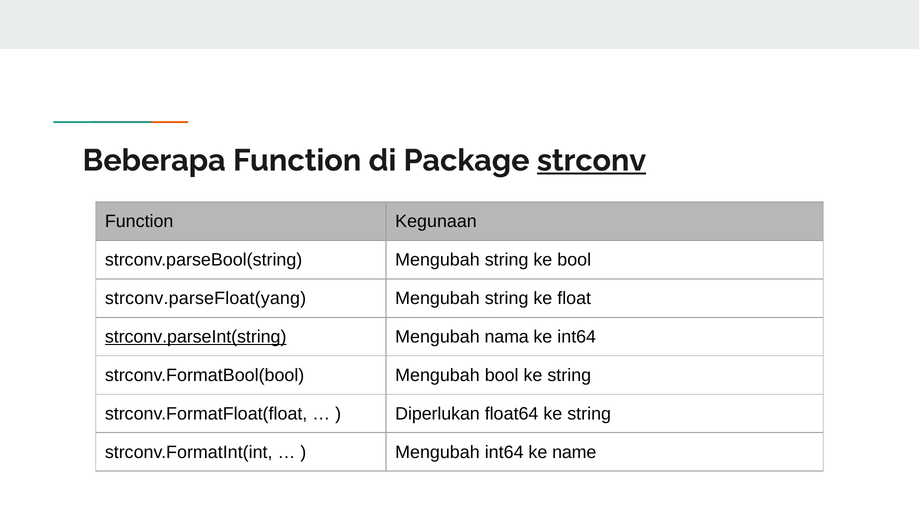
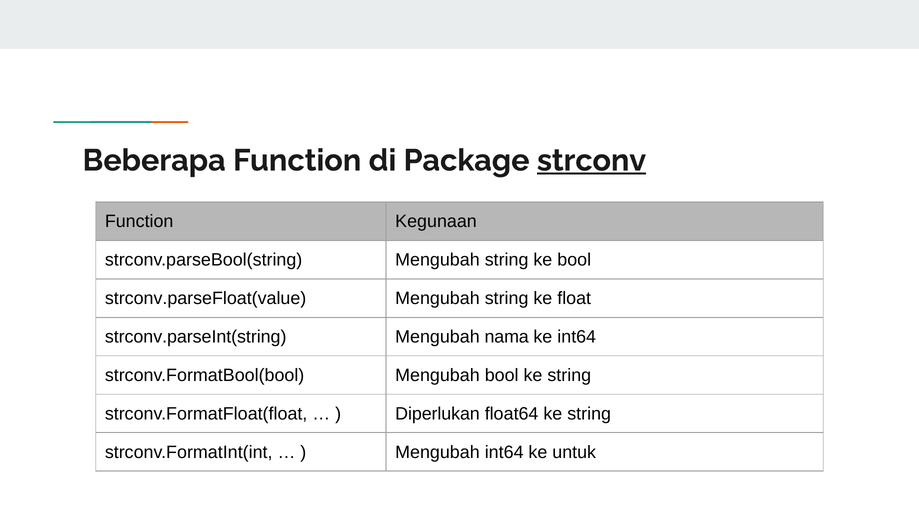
strconv.parseFloat(yang: strconv.parseFloat(yang -> strconv.parseFloat(value (206, 298)
strconv.parseInt(string underline: present -> none (196, 337)
name: name -> untuk (574, 452)
